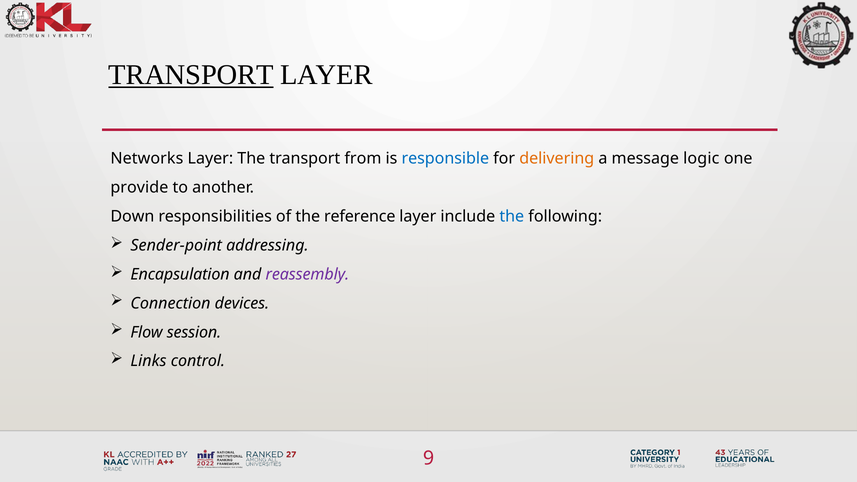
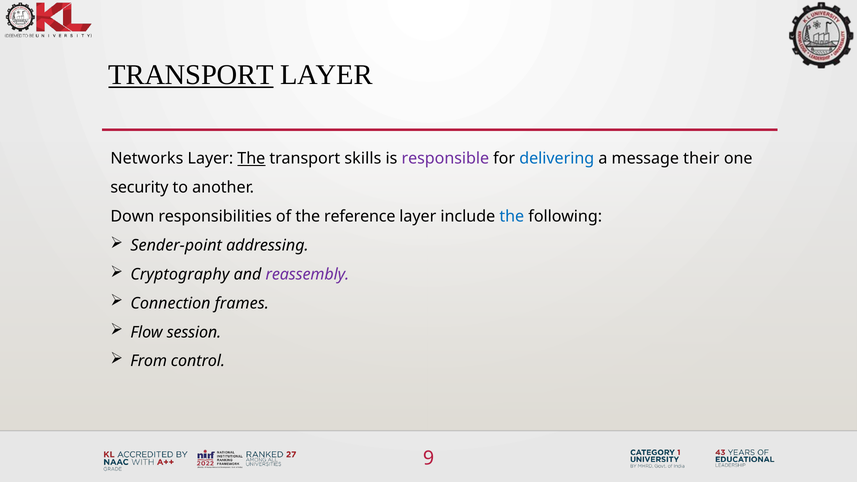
The underline: none -> present (251, 159)
from: from -> skills (363, 159)
responsible colour: blue -> purple (445, 159)
delivering colour: orange -> blue (557, 159)
logic: logic -> their (701, 159)
provide: provide -> security (139, 188)
Encapsulation: Encapsulation -> Cryptography (180, 274)
devices: devices -> frames (242, 303)
Links: Links -> From (149, 361)
